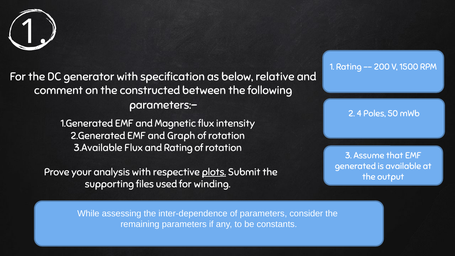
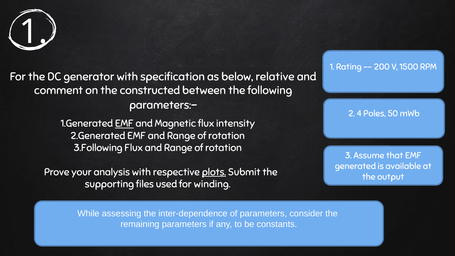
EMF underline: none -> present (124, 124)
EMF and Graph: Graph -> Range (181, 136)
3.Available: 3.Available -> 3.Following (98, 148)
Flux and Rating: Rating -> Range (178, 148)
